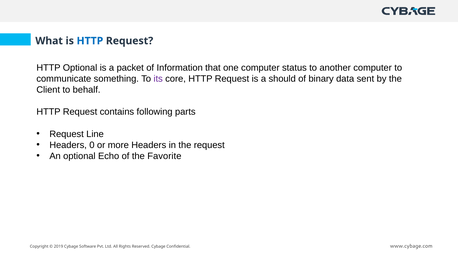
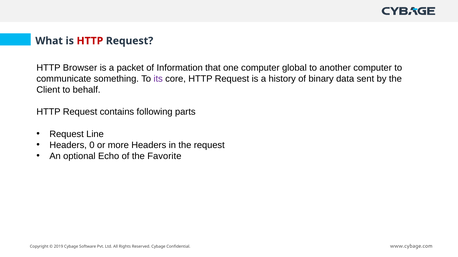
HTTP colour: blue -> red (90, 41)
HTTP Optional: Optional -> Browser (80, 68)
status: status -> global (294, 68)
should: should -> history (282, 79)
